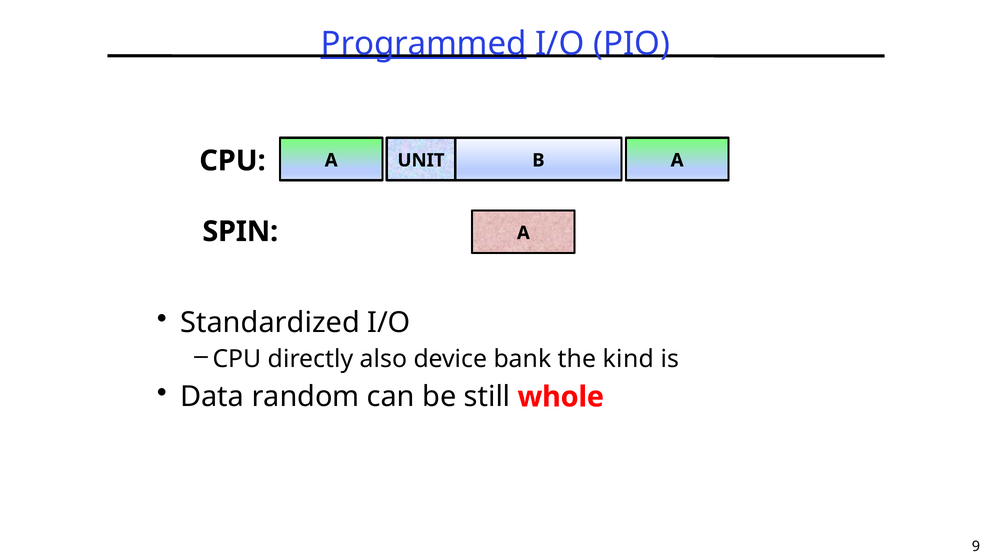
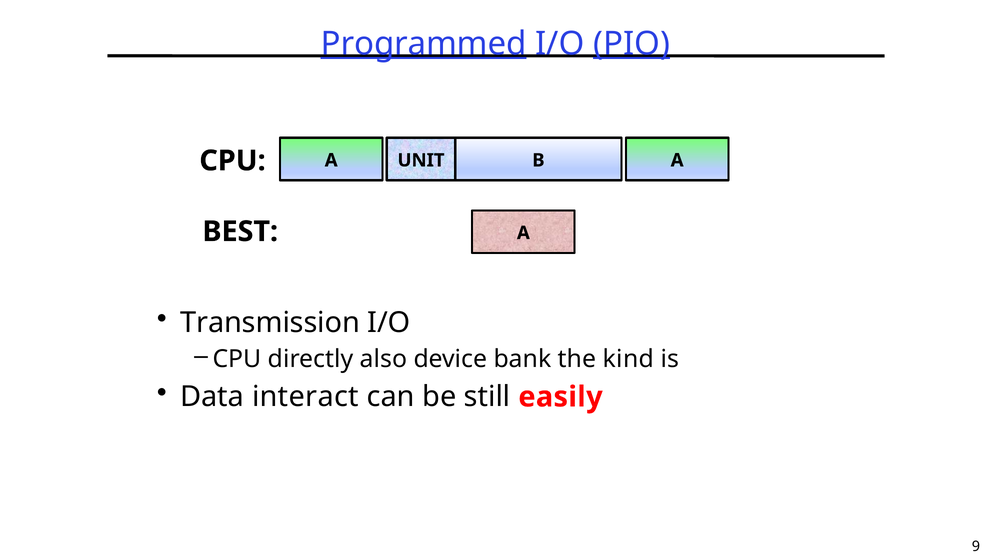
PIO underline: none -> present (632, 44)
SPIN: SPIN -> BEST (240, 232)
Standardized: Standardized -> Transmission (270, 323)
random: random -> interact (305, 397)
whole: whole -> easily (560, 397)
